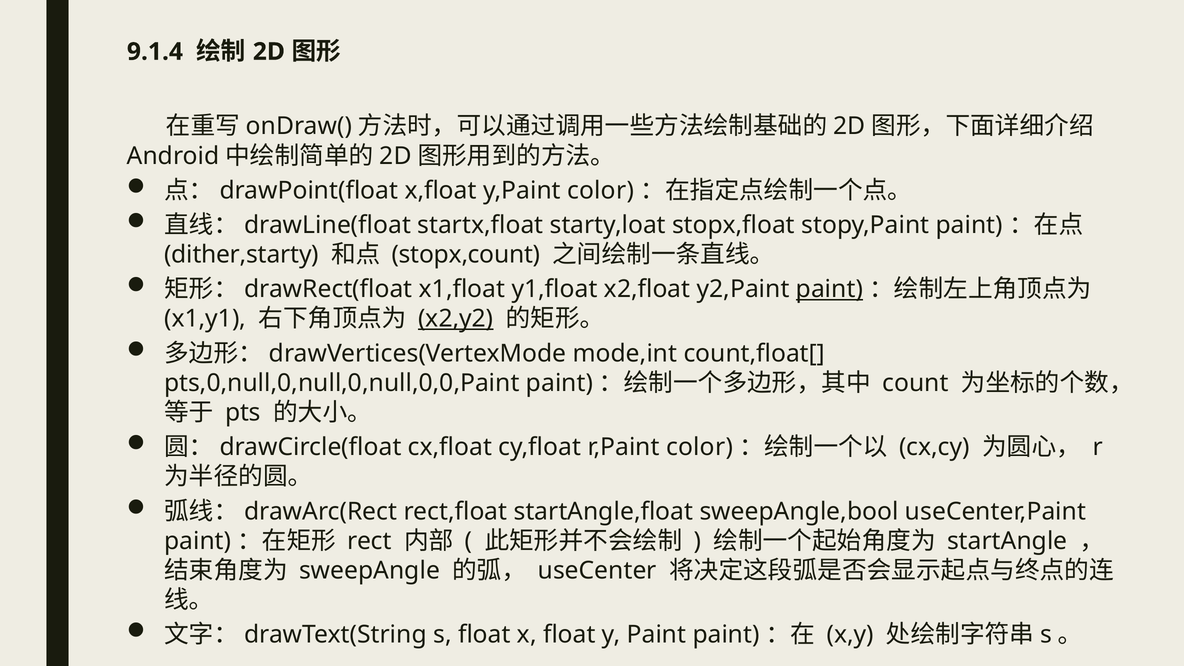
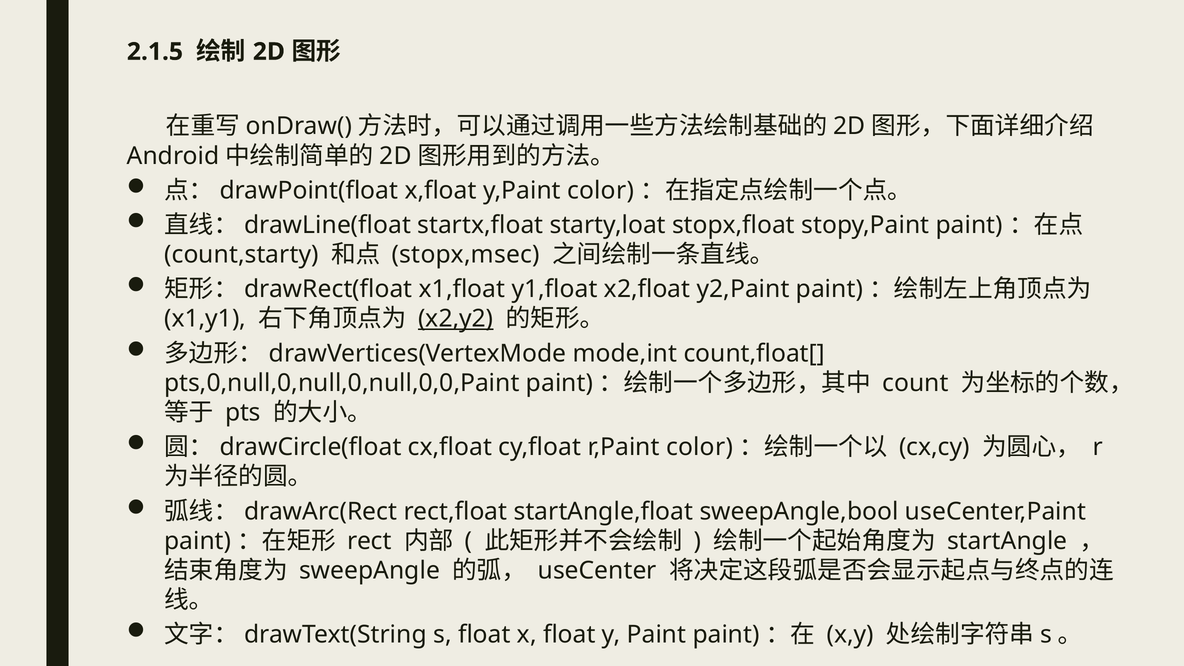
9.1.4: 9.1.4 -> 2.1.5 (155, 52)
dither,starty: dither,starty -> count,starty (241, 255)
stopx,count: stopx,count -> stopx,msec (466, 255)
paint underline: present -> none (829, 289)
